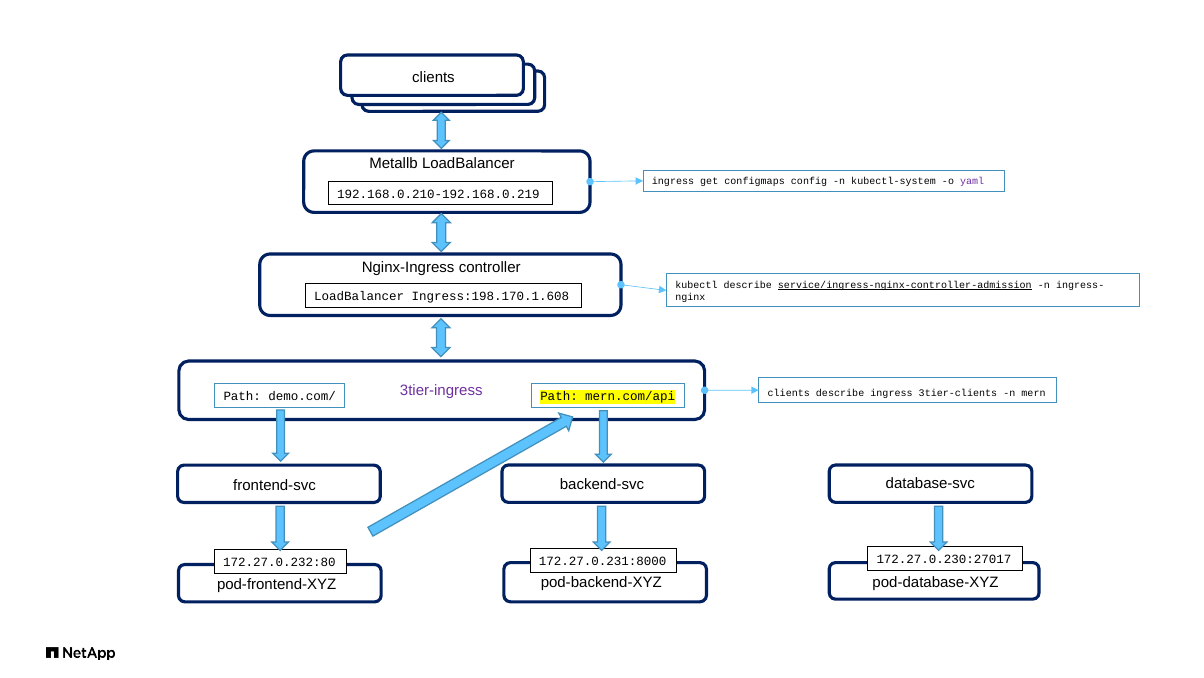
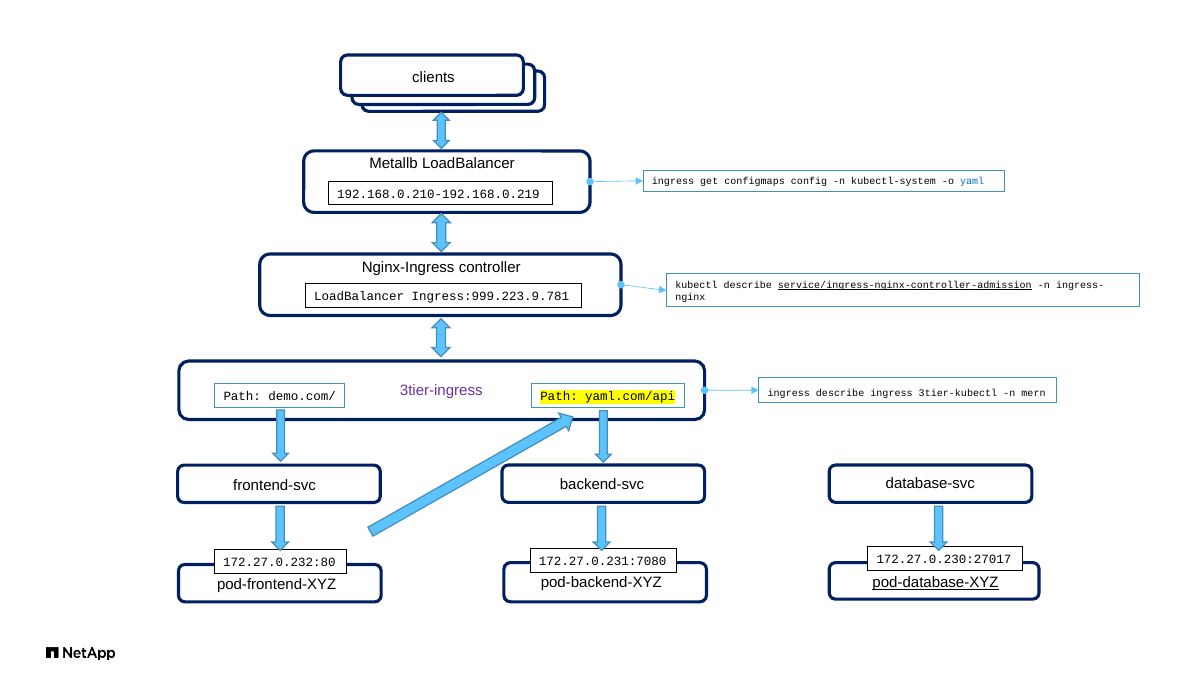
yaml colour: purple -> blue (972, 181)
Ingress:198.170.1.608: Ingress:198.170.1.608 -> Ingress:999.223.9.781 (490, 296)
clients: clients -> ingress (789, 393)
3tier-clients: 3tier-clients -> 3tier-kubectl (958, 393)
mern.com/api: mern.com/api -> yaml.com/api (630, 396)
172.27.0.231:8000: 172.27.0.231:8000 -> 172.27.0.231:7080 (603, 561)
pod-database-XYZ underline: none -> present (936, 582)
